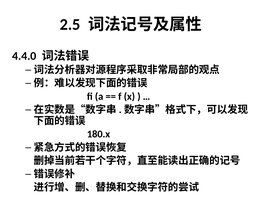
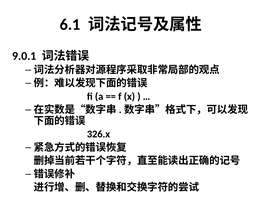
2.5: 2.5 -> 6.1 (70, 24)
4.4.0: 4.4.0 -> 9.0.1 (24, 56)
180.x: 180.x -> 326.x (98, 134)
